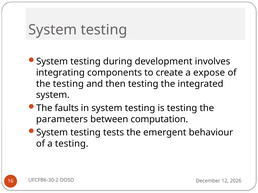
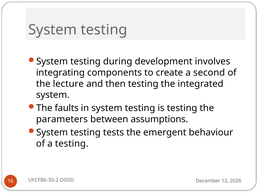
expose: expose -> second (209, 73)
the testing: testing -> lecture (68, 84)
computation: computation -> assumptions (159, 120)
